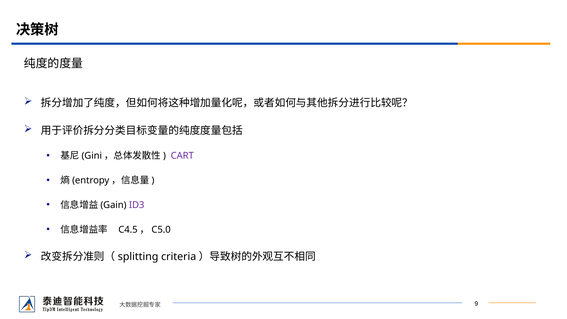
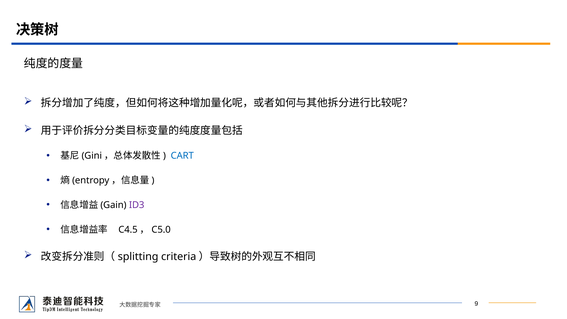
CART colour: purple -> blue (182, 156)
